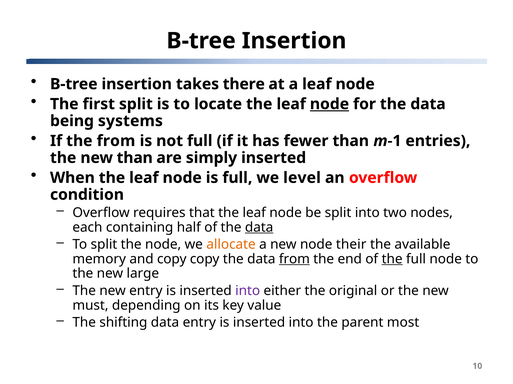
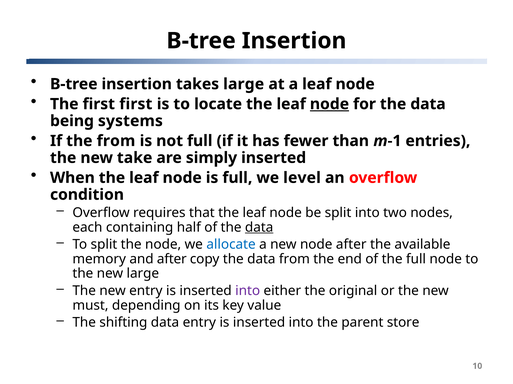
takes there: there -> large (244, 84)
first split: split -> first (136, 104)
new than: than -> take (135, 158)
allocate colour: orange -> blue (231, 245)
node their: their -> after (351, 245)
and copy: copy -> after (172, 259)
from underline: present -> none (294, 259)
the underline: present -> none (392, 259)
most: most -> store (403, 323)
